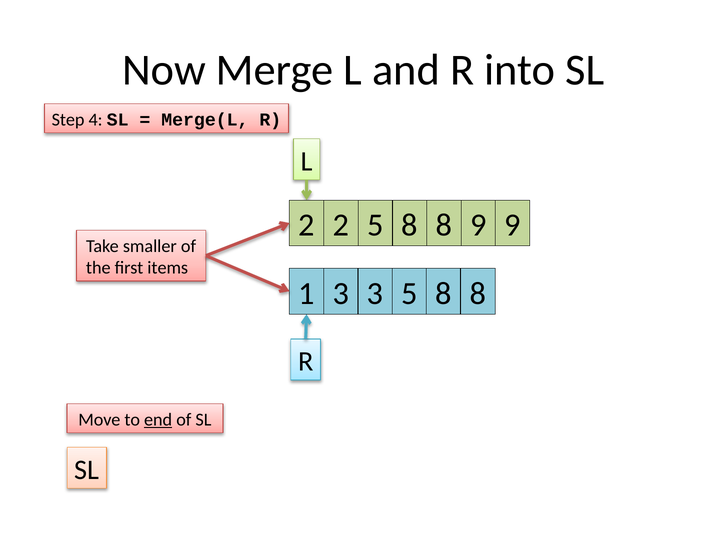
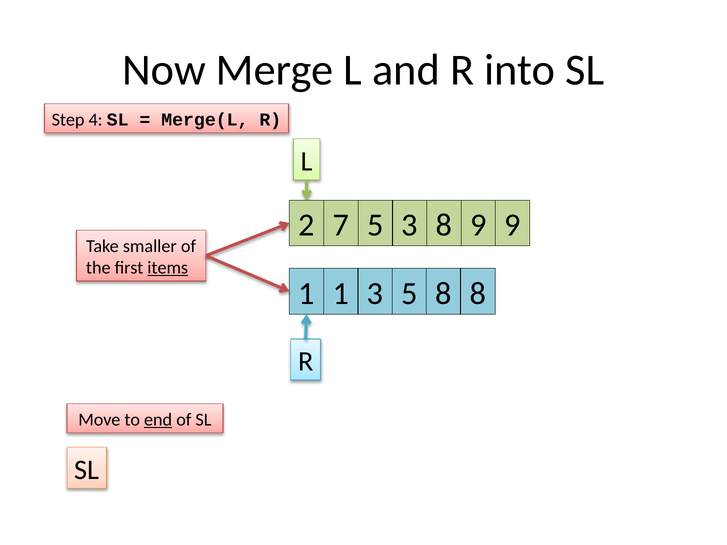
2 2: 2 -> 7 (341, 225)
8: 8 -> 3 (410, 225)
items underline: none -> present (168, 268)
1 3: 3 -> 1 (341, 294)
